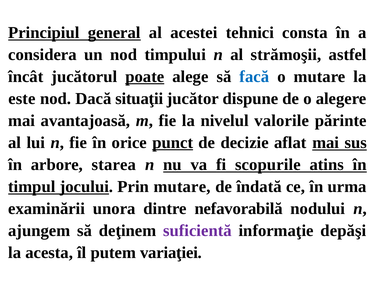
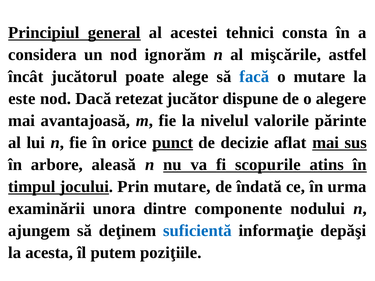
timpului: timpului -> ignorăm (175, 55)
strămoşii: strămoşii -> mişcările (286, 55)
poate underline: present -> none (145, 77)
situaţii: situaţii -> retezat (139, 99)
starea: starea -> aleasă (114, 165)
nefavorabilă: nefavorabilă -> componente (238, 209)
suficientă colour: purple -> blue (197, 231)
variaţiei: variaţiei -> poziţiile (171, 253)
